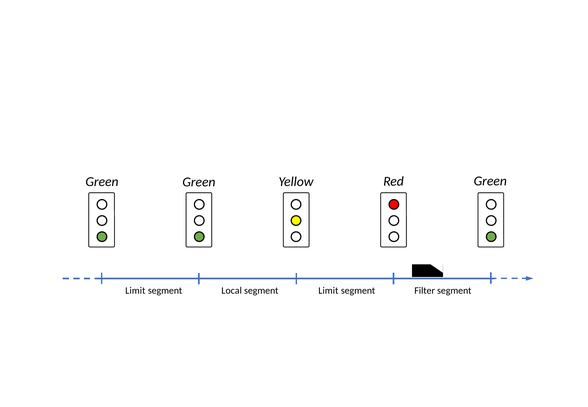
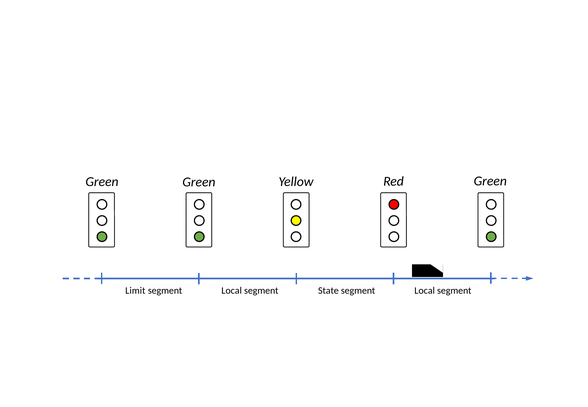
segment Limit: Limit -> State (328, 291)
Filter: Filter -> Local (425, 291)
